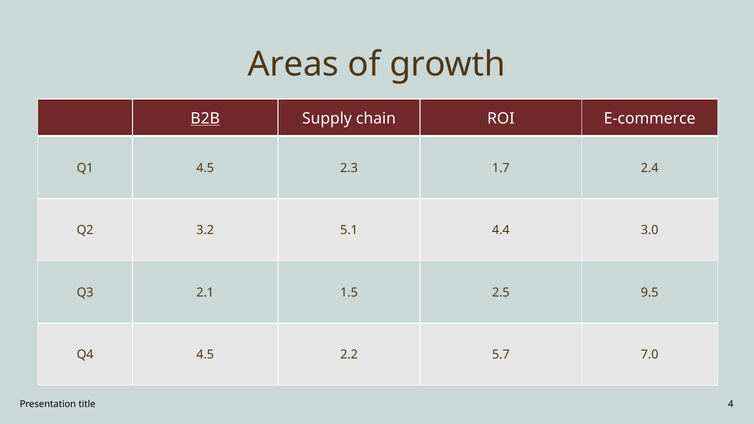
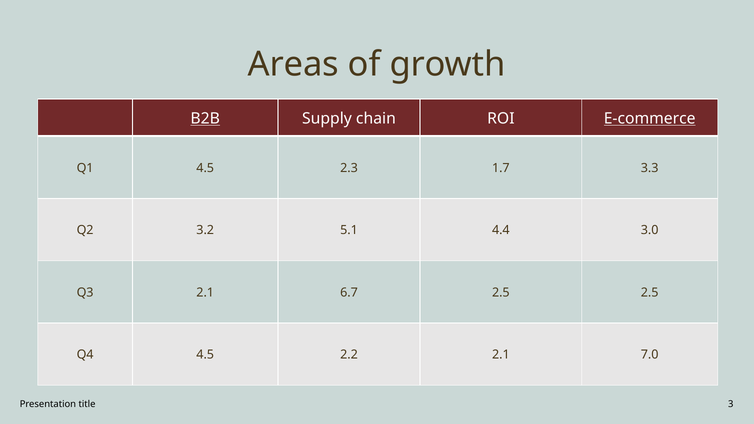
E-commerce underline: none -> present (650, 119)
2.4: 2.4 -> 3.3 (650, 168)
1.5: 1.5 -> 6.7 (349, 293)
2.5 9.5: 9.5 -> 2.5 (650, 293)
2.2 5.7: 5.7 -> 2.1 (501, 355)
4: 4 -> 3 (731, 404)
